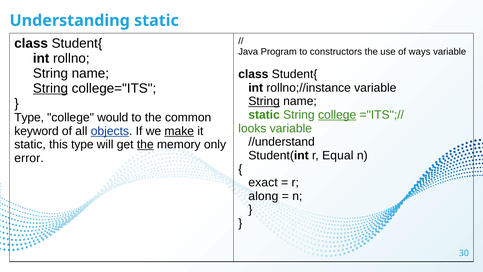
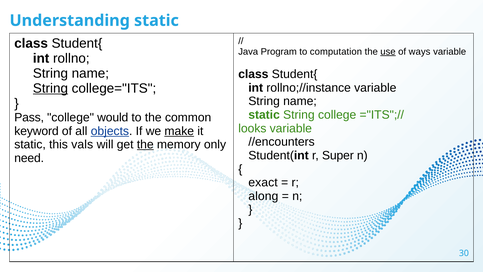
constructors: constructors -> computation (336, 52)
use underline: none -> present (388, 52)
String underline: present -> none (264, 101)
college underline: present -> none (337, 115)
Type: Type -> Pass (29, 117)
//understand: //understand -> //encounters (282, 142)
this type: type -> vals (82, 144)
Equal: Equal -> Super (338, 155)
error: error -> need (29, 158)
